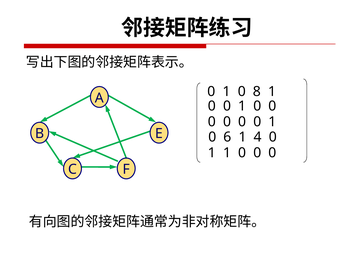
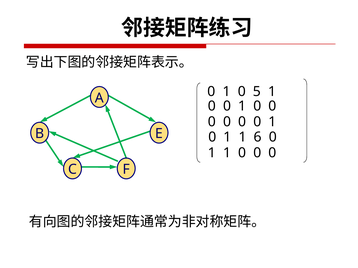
8: 8 -> 5 (257, 92)
6: 6 -> 1 (227, 137)
4: 4 -> 6 (258, 137)
